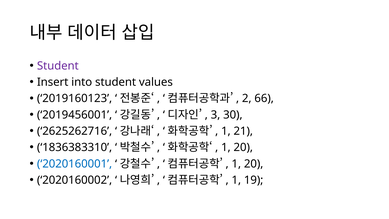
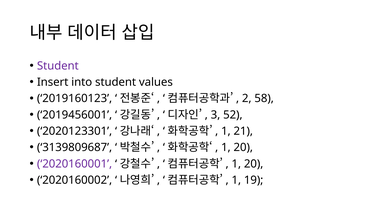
66: 66 -> 58 (264, 98)
30: 30 -> 52 (233, 115)
2625262716: 2625262716 -> 2020123301 (75, 131)
1836383310: 1836383310 -> 3139809687 (75, 147)
2020160001 colour: blue -> purple (75, 164)
